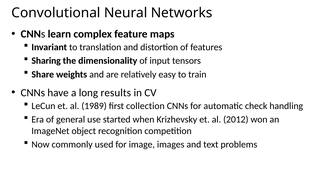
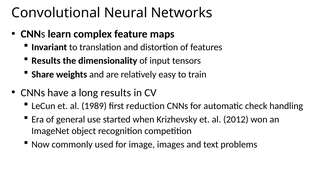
Sharing: Sharing -> Results (46, 61)
collection: collection -> reduction (145, 106)
